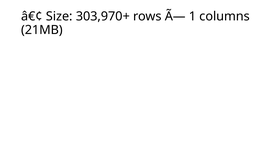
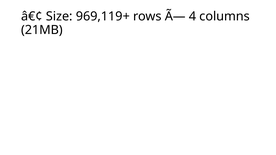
303,970+: 303,970+ -> 969,119+ (103, 16)
1: 1 -> 4 (192, 16)
